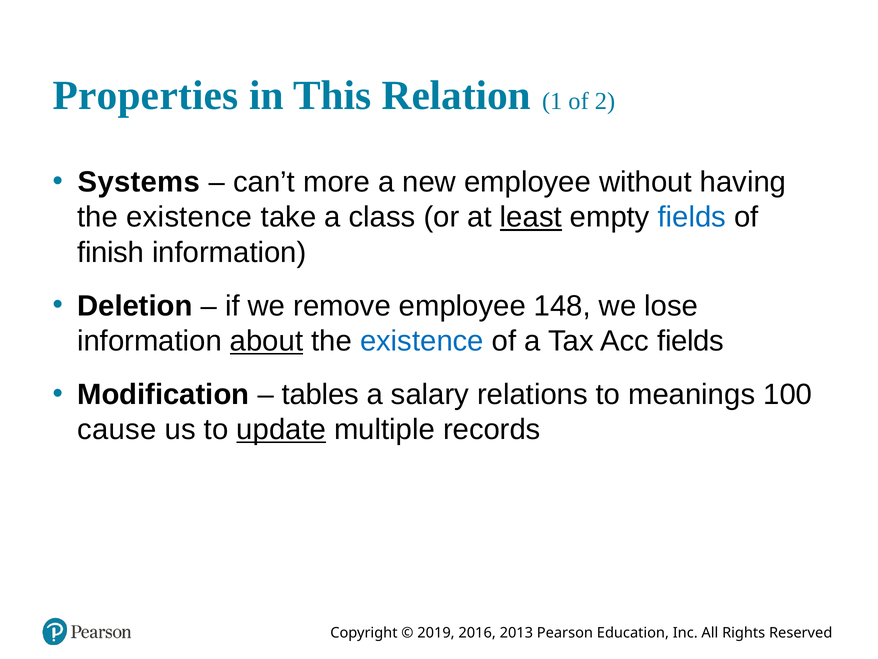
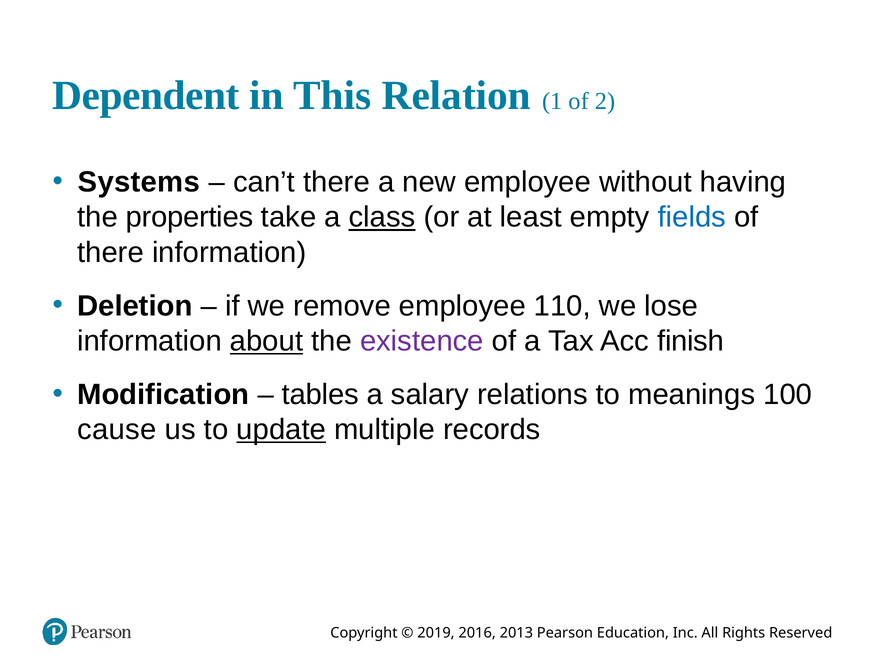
Properties: Properties -> Dependent (146, 95)
can’t more: more -> there (337, 182)
existence: existence -> properties (190, 217)
class underline: none -> present (382, 217)
least underline: present -> none (531, 217)
finish: finish -> there (111, 252)
148: 148 -> 110 (562, 306)
existence colour: blue -> purple (422, 341)
Acc fields: fields -> finish (691, 341)
